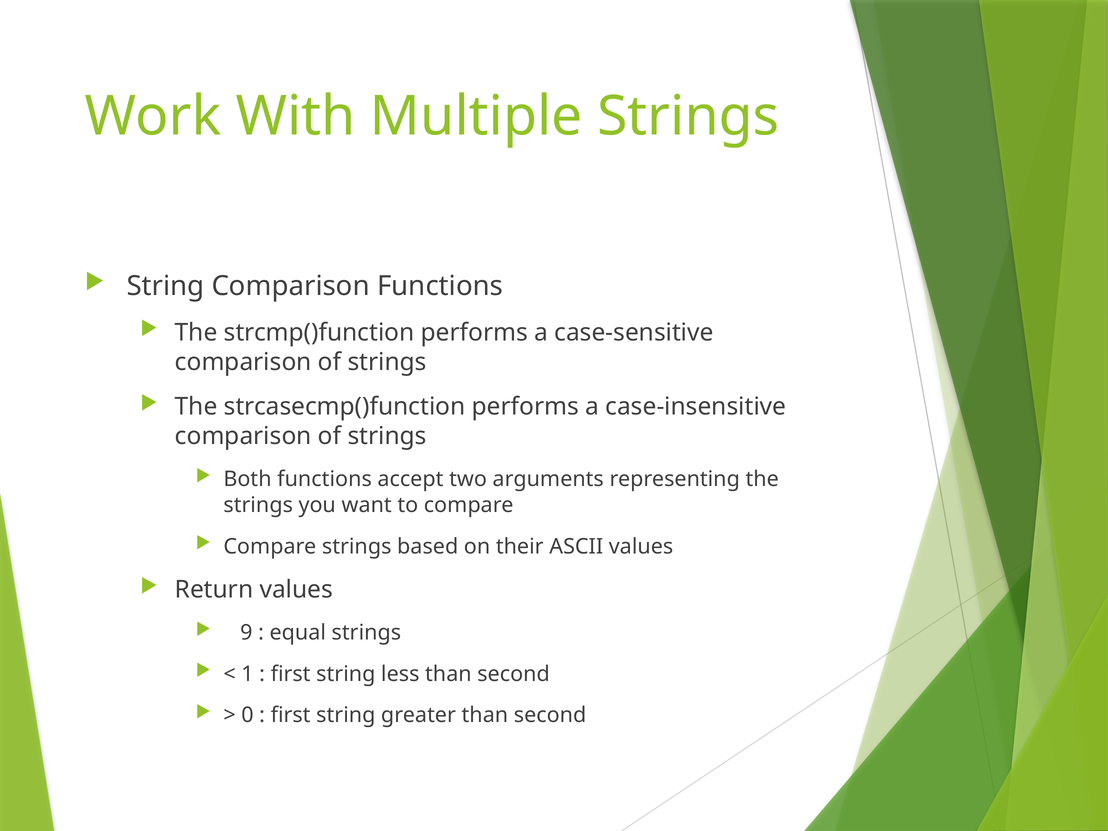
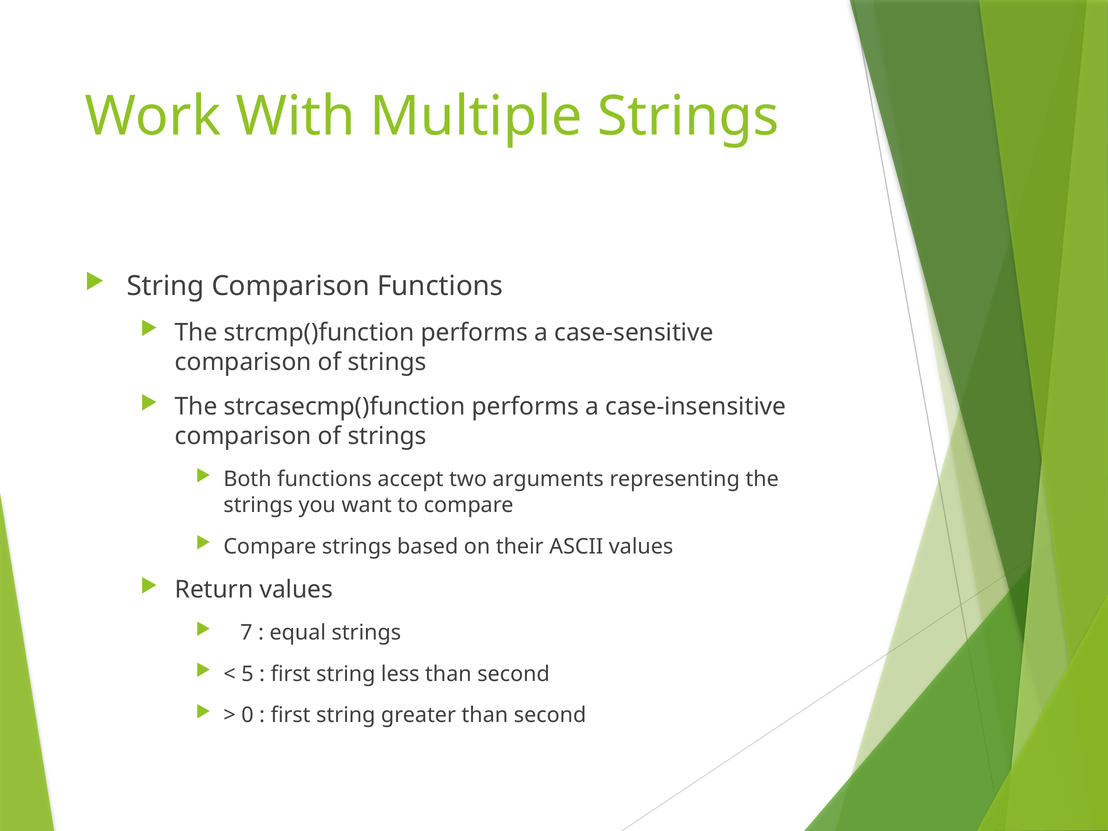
9: 9 -> 7 (246, 633)
1: 1 -> 5 (248, 674)
